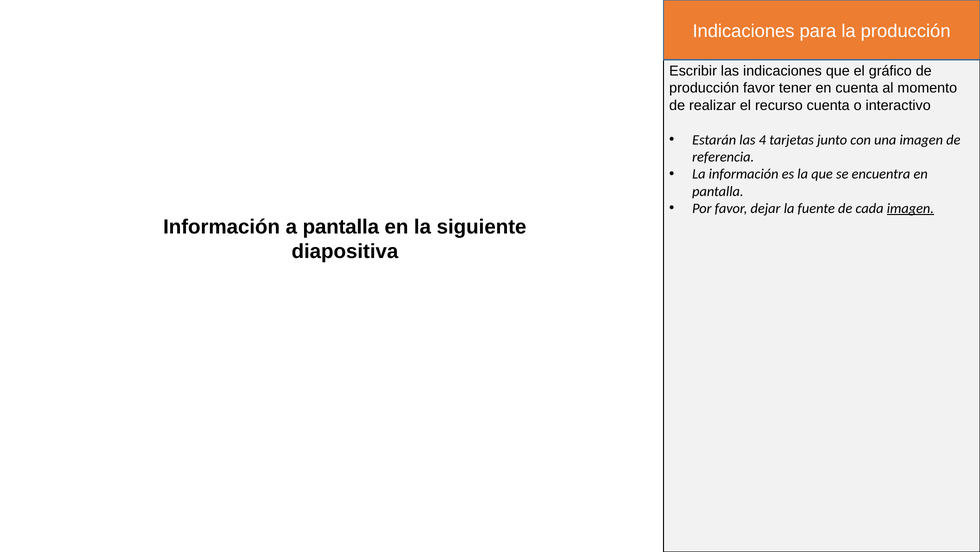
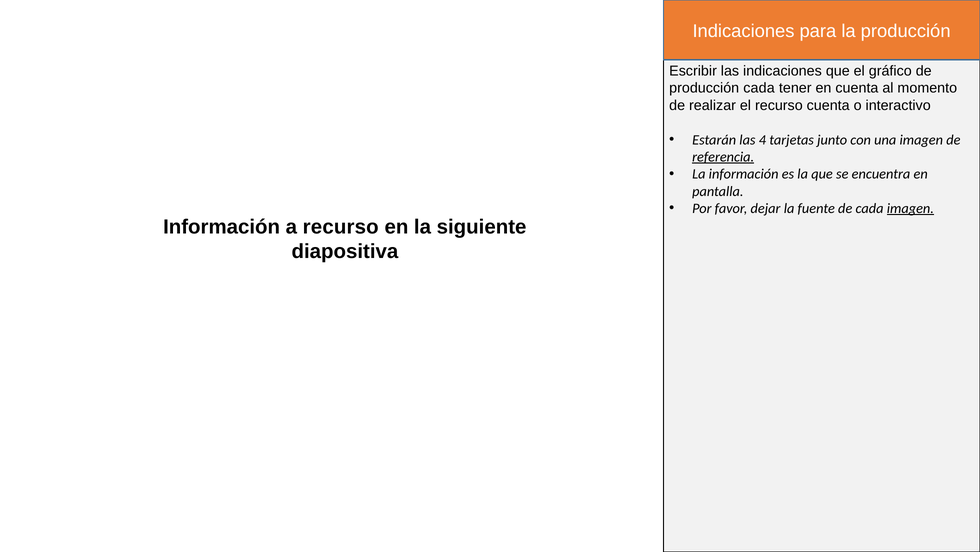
producción favor: favor -> cada (759, 88)
referencia underline: none -> present (723, 157)
a pantalla: pantalla -> recurso (341, 227)
